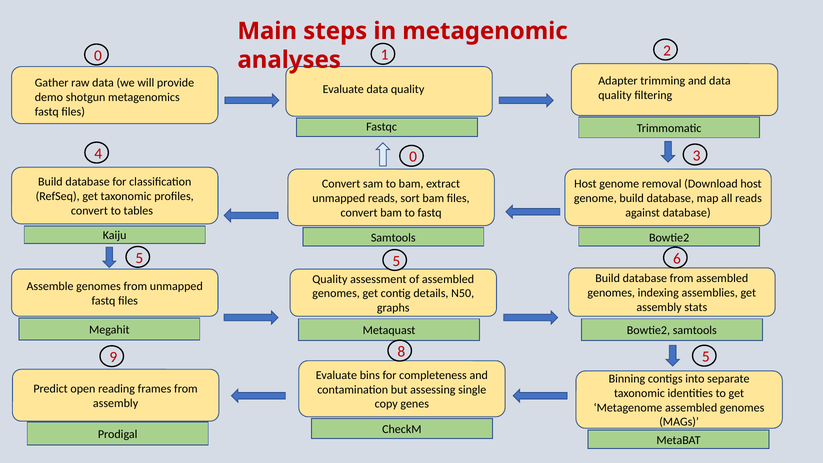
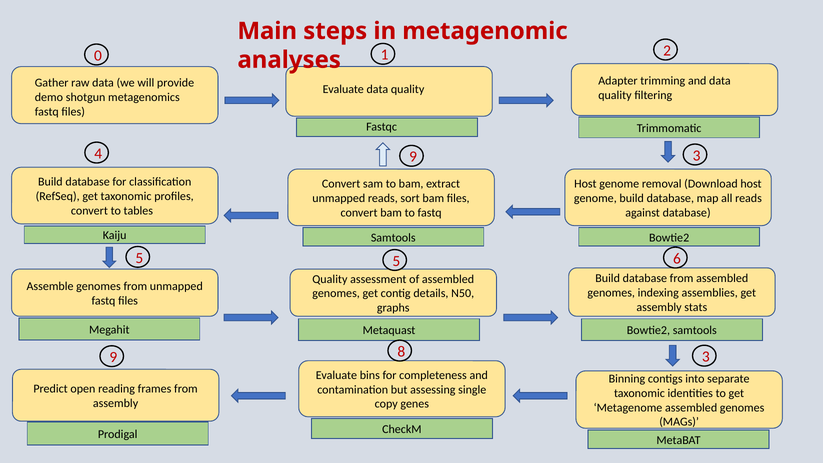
4 0: 0 -> 9 (413, 157)
8 5: 5 -> 3 (706, 357)
